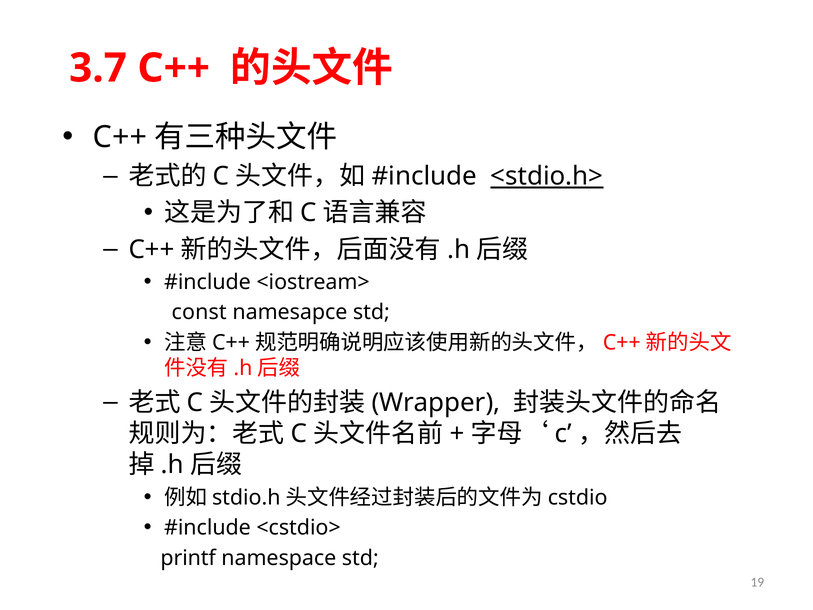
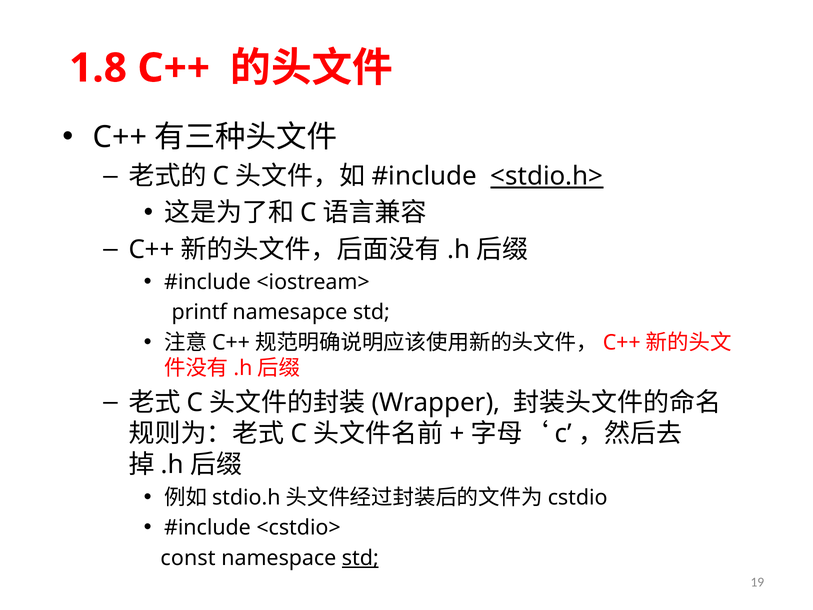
3.7: 3.7 -> 1.8 (98, 68)
const: const -> printf (199, 312)
printf: printf -> const (188, 558)
std underline: none -> present (360, 558)
